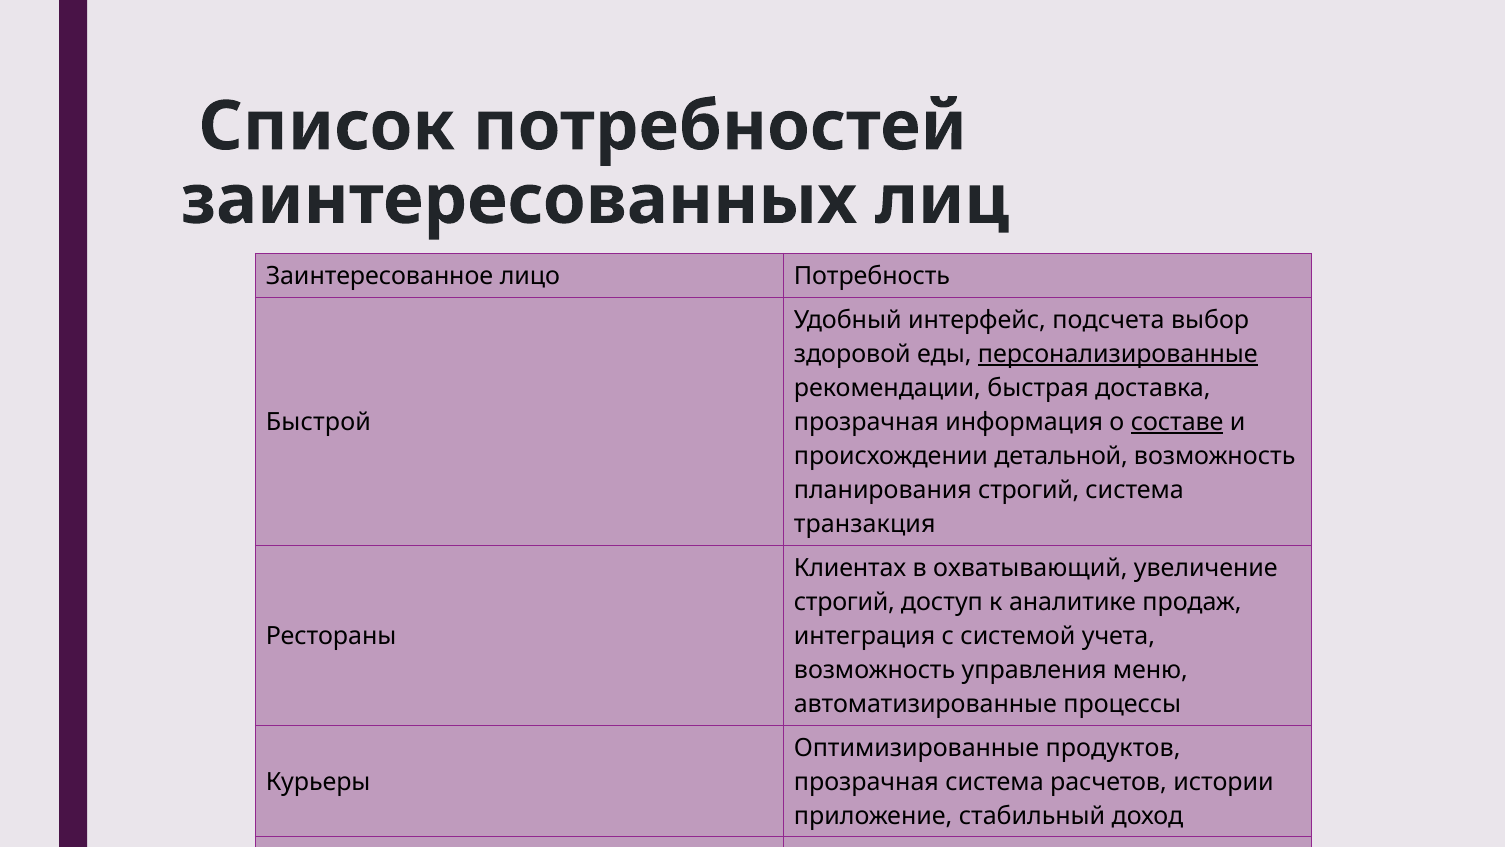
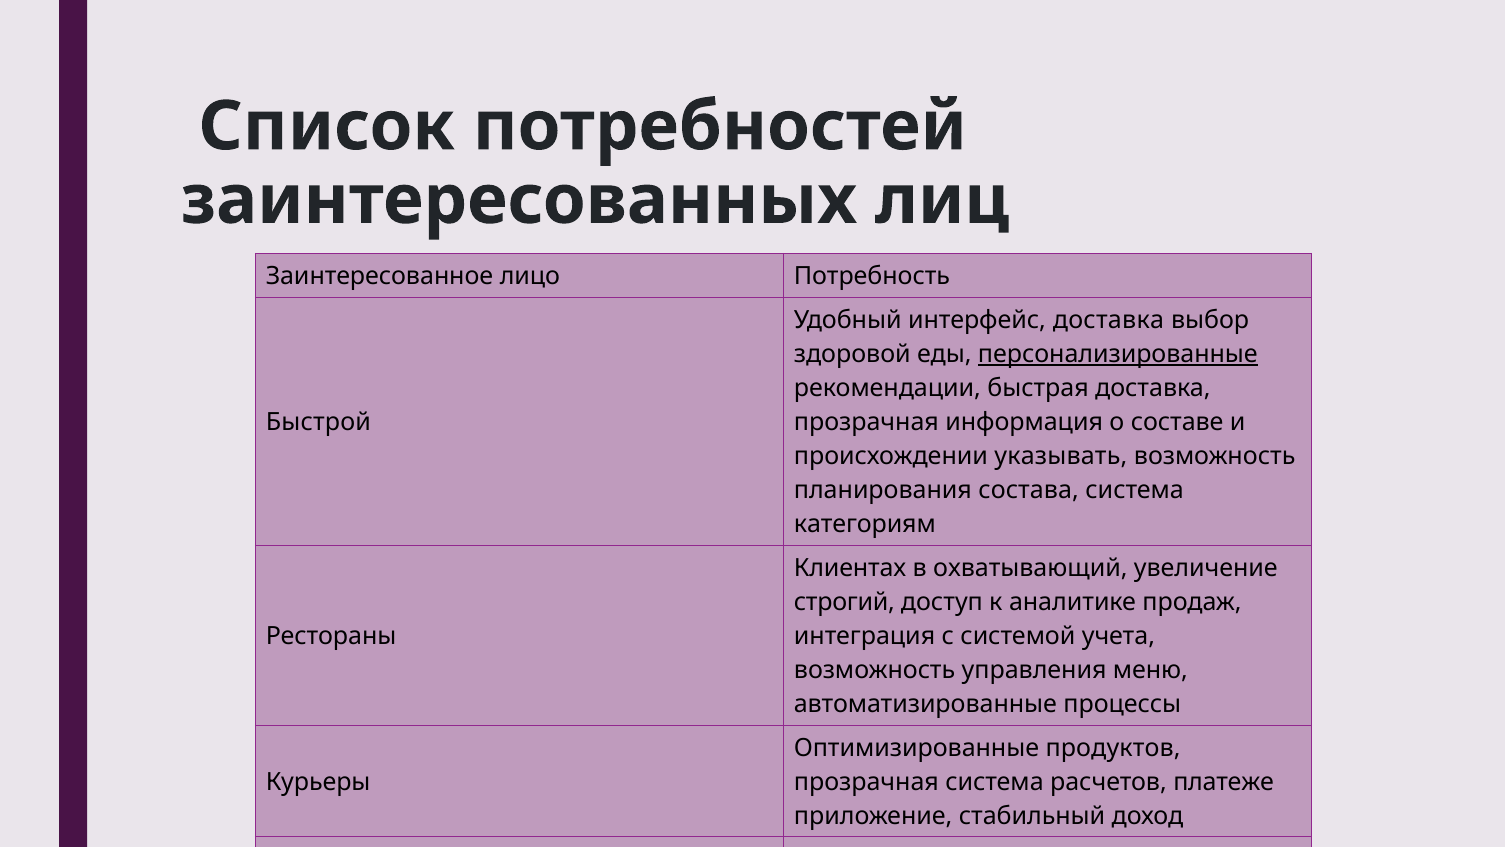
интерфейс подсчета: подсчета -> доставка (1108, 320)
составе underline: present -> none (1177, 422)
детальной: детальной -> указывать (1061, 456)
планирования строгий: строгий -> состава (1029, 490)
транзакция: транзакция -> категориям (865, 524)
истории: истории -> платеже (1224, 782)
